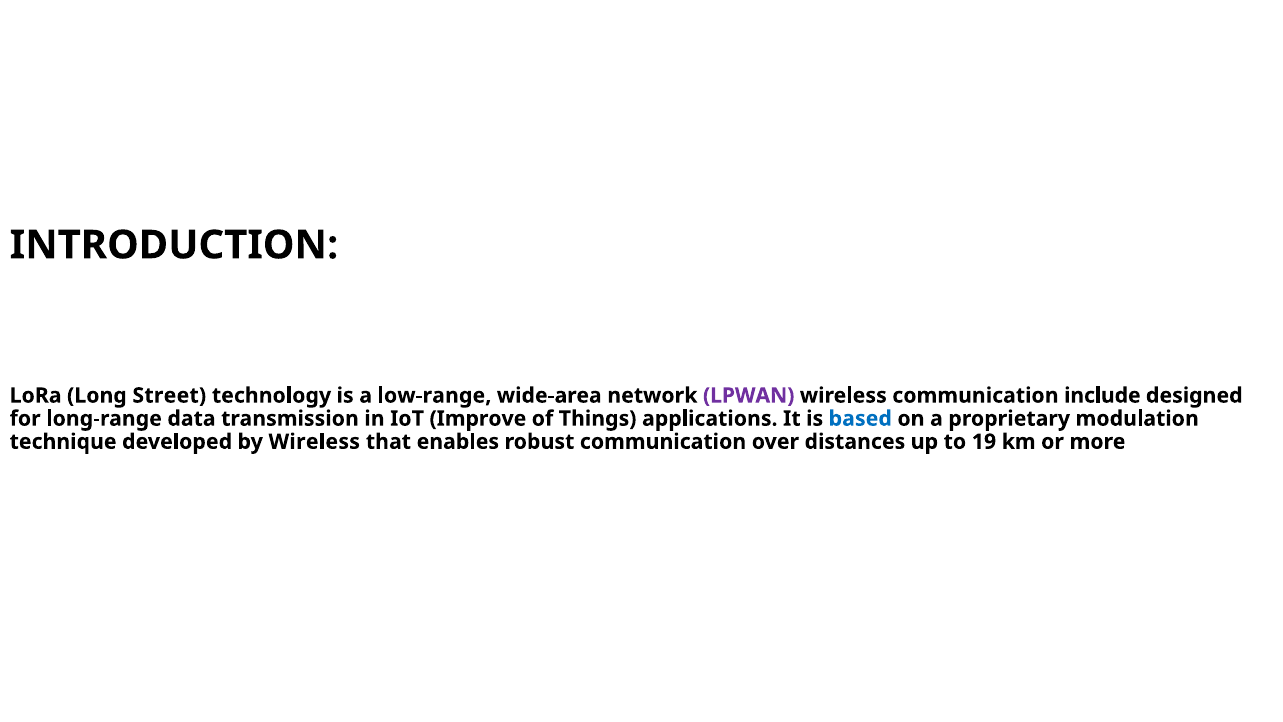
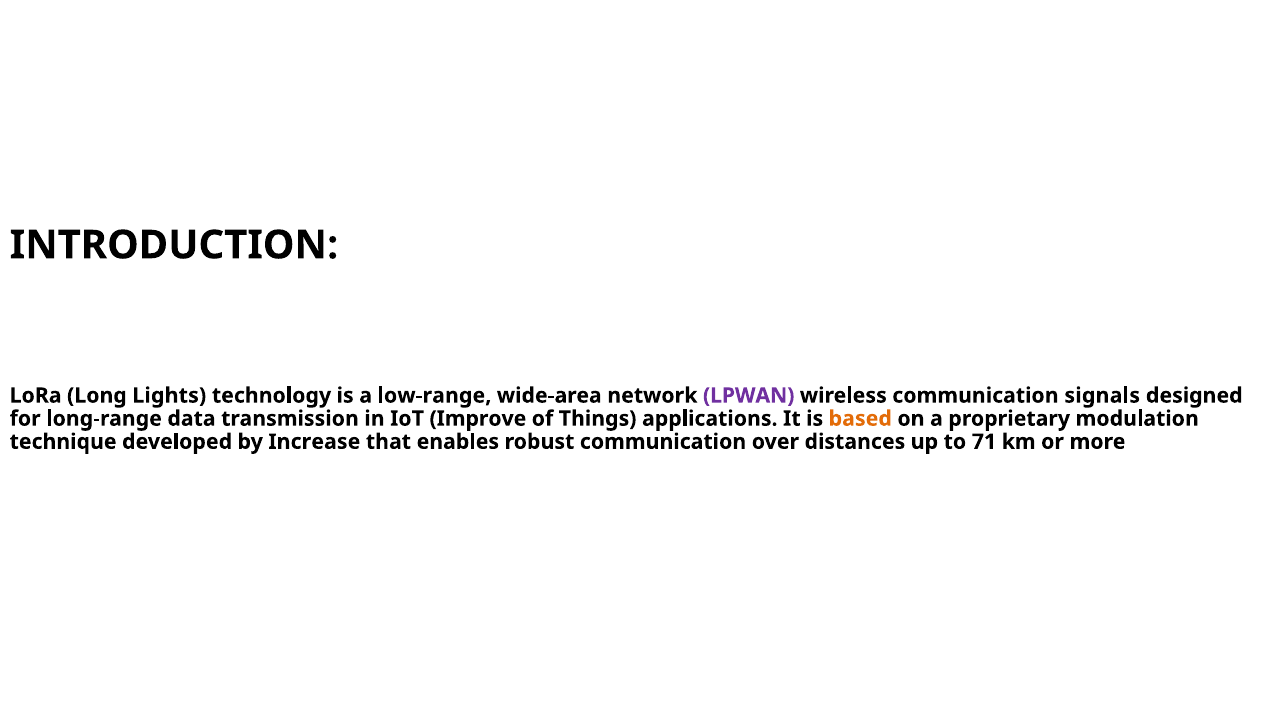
Street: Street -> Lights (169, 395)
include: include -> signals (1102, 395)
based colour: blue -> orange (860, 418)
by Wireless: Wireless -> Increase (314, 442)
19: 19 -> 71 (984, 442)
